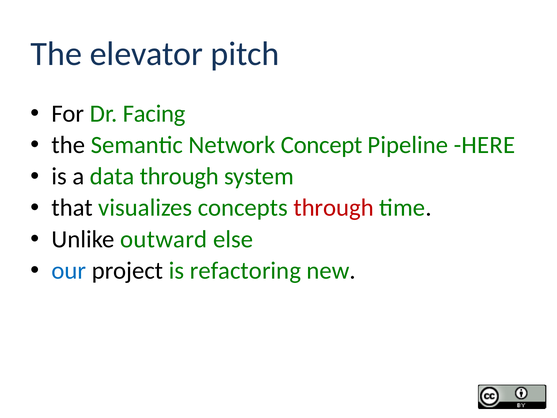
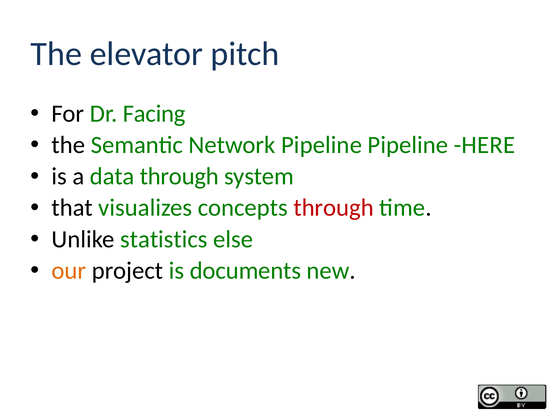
Network Concept: Concept -> Pipeline (322, 145)
outward: outward -> statistics (164, 239)
our colour: blue -> orange (69, 271)
refactoring: refactoring -> documents (245, 271)
